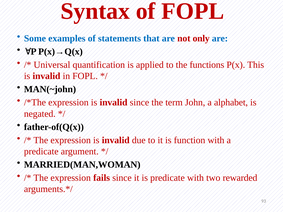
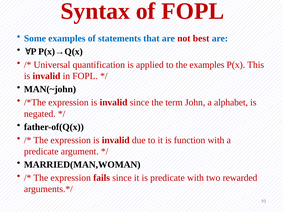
only: only -> best (201, 38)
the functions: functions -> examples (207, 65)
